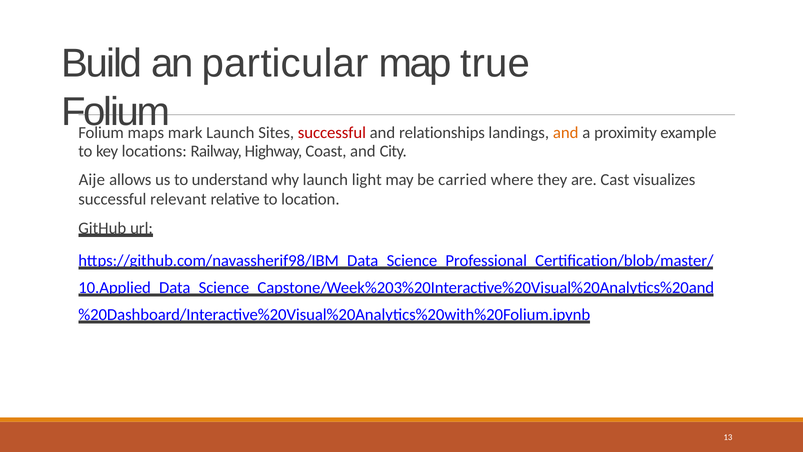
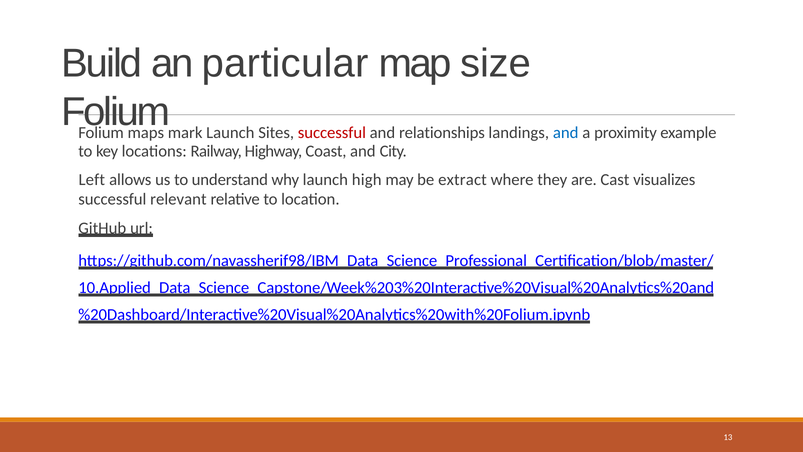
true: true -> size (496, 64)
and colour: orange -> blue (566, 133)
Aije: Aije -> Left (92, 180)
light: light -> high (367, 180)
carried: carried -> extract (462, 180)
